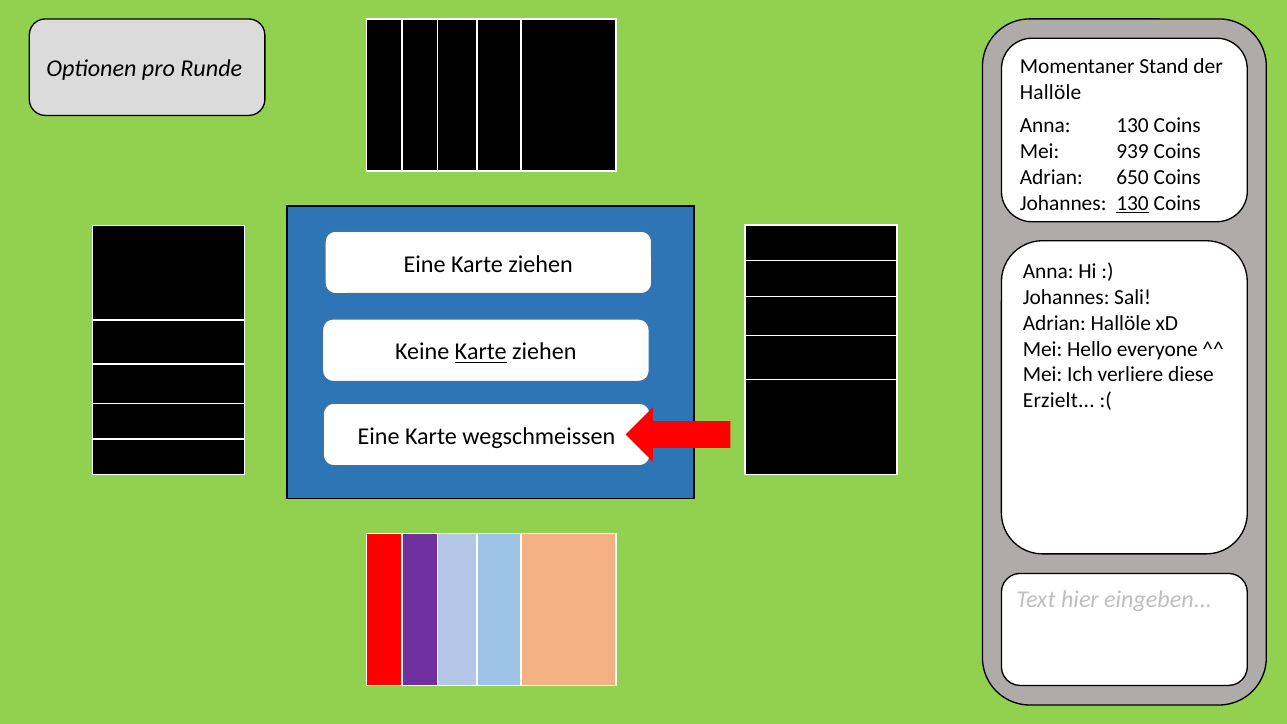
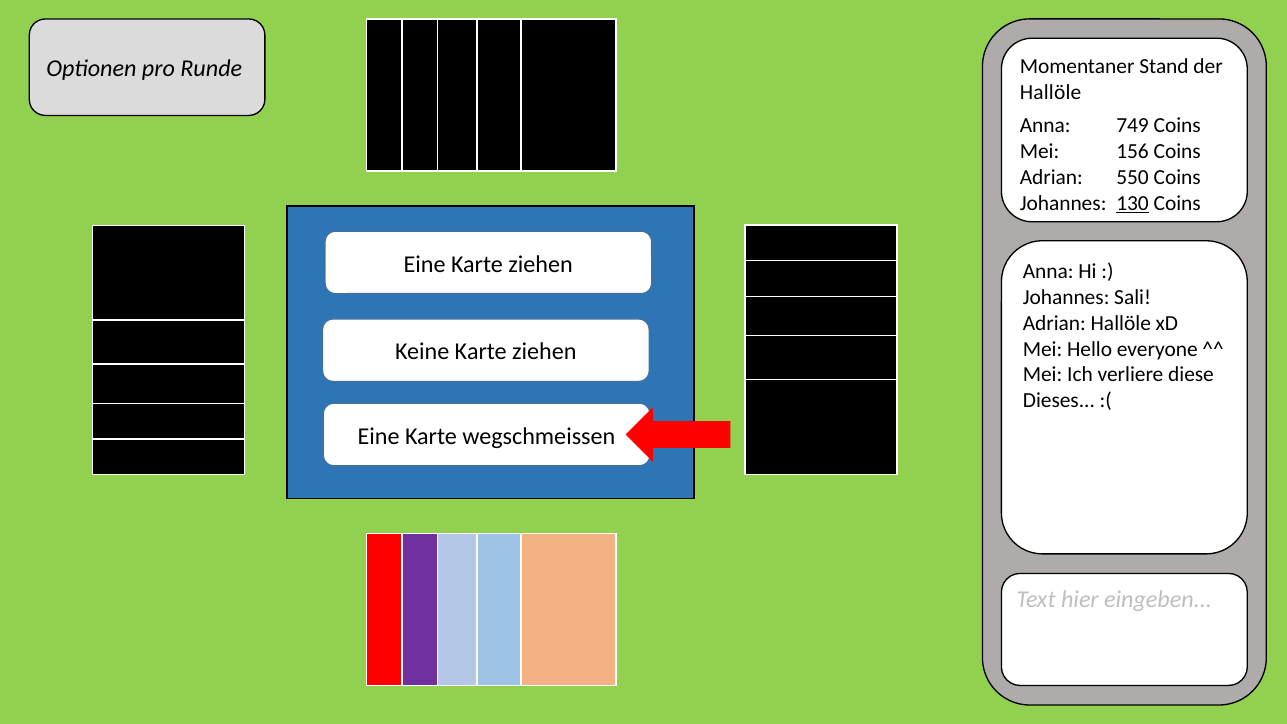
Anna 130: 130 -> 749 (1133, 126)
939: 939 -> 156 (1133, 151)
650: 650 -> 550 (1133, 177)
Karte underline: present -> none (481, 352)
Erzielt: Erzielt -> Dieses (1059, 400)
